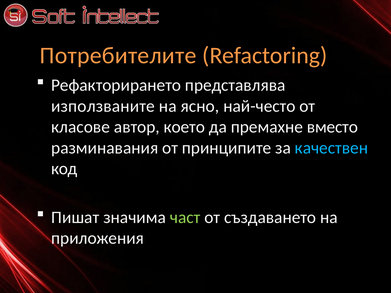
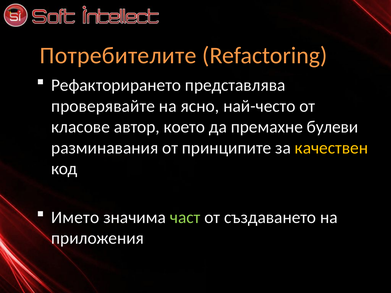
използваните: използваните -> проверявайте (103, 106)
вместо: вместо -> булеви (332, 127)
качествен colour: light blue -> yellow (331, 148)
Пишат: Пишат -> Името (75, 218)
